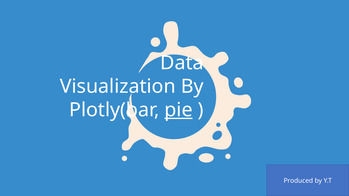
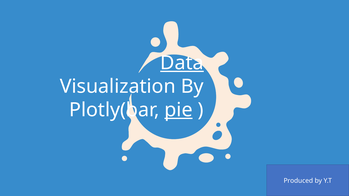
Data underline: none -> present (182, 63)
